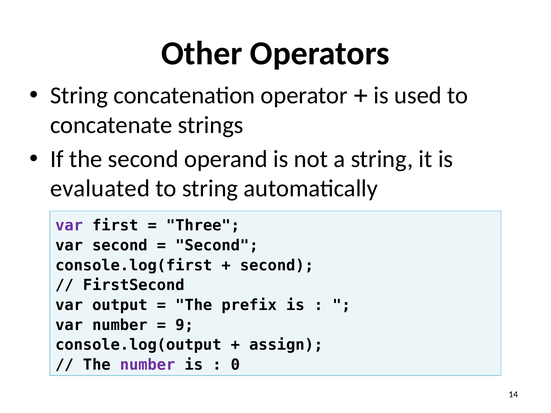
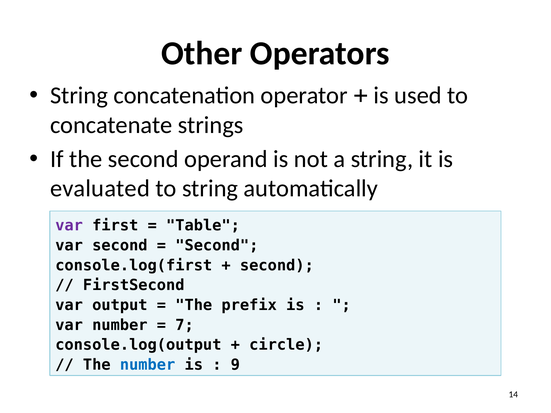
Three: Three -> Table (203, 226)
9: 9 -> 7 (185, 325)
assign: assign -> circle (286, 345)
number colour: purple -> blue (148, 365)
0: 0 -> 9 (235, 365)
